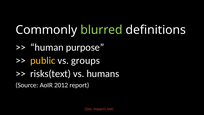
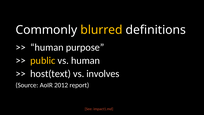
blurred colour: light green -> yellow (101, 30)
vs groups: groups -> human (86, 60)
risks(text: risks(text -> host(text (51, 74)
humans: humans -> involves (103, 74)
